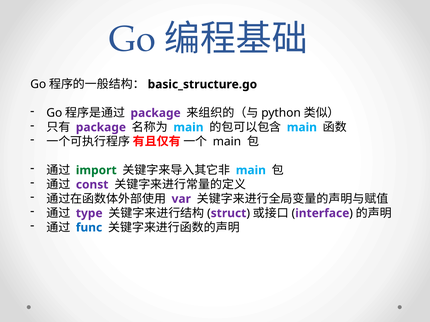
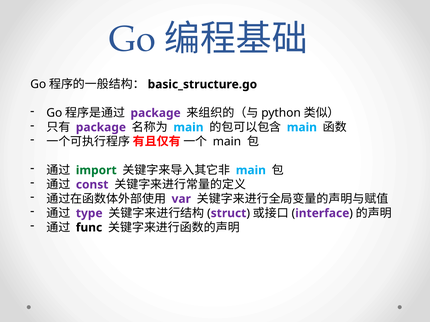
func colour: blue -> black (89, 228)
